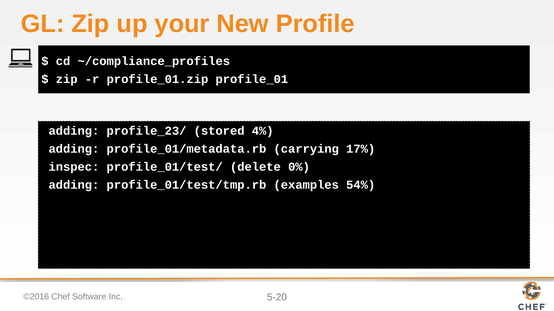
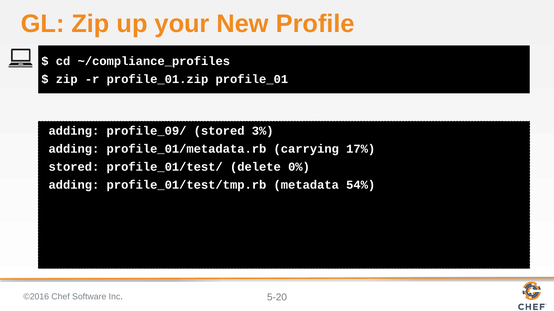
profile_23/: profile_23/ -> profile_09/ (147, 131)
4%: 4% -> 3% (263, 131)
inspec: inspec -> stored (74, 167)
examples: examples -> metadata (306, 185)
